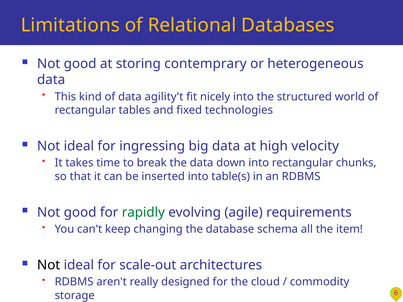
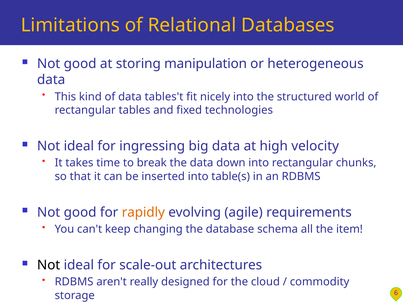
contemprary: contemprary -> manipulation (206, 64)
agility't: agility't -> tables't (164, 97)
rapidly colour: green -> orange (143, 212)
